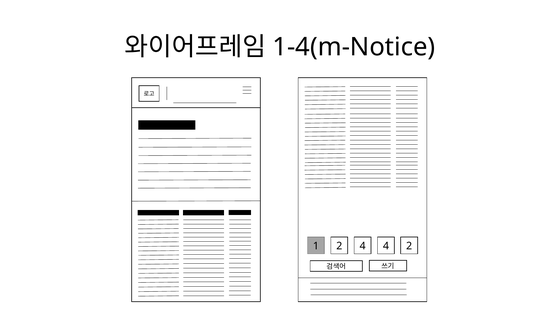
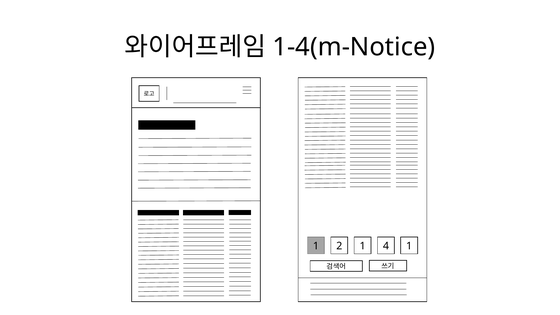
2 4: 4 -> 1 (363, 246)
4 2: 2 -> 1 (409, 246)
